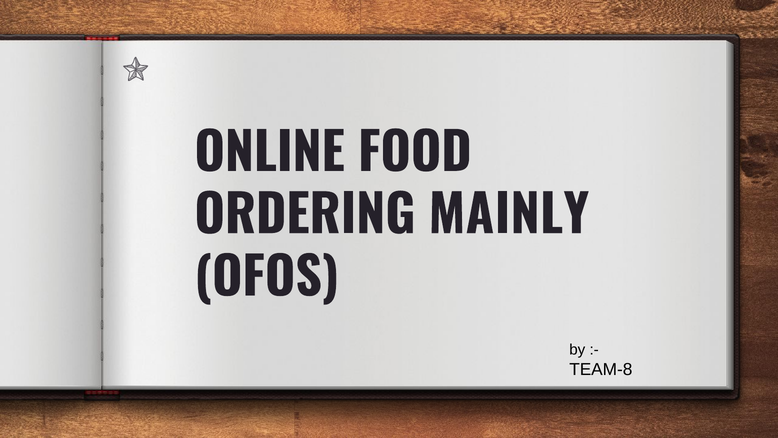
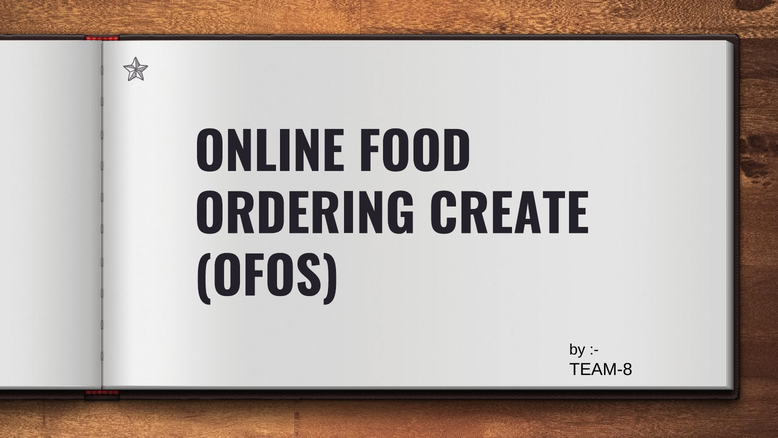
MAINLY: MAINLY -> CREATE (509, 216)
